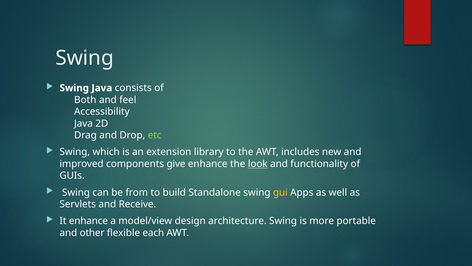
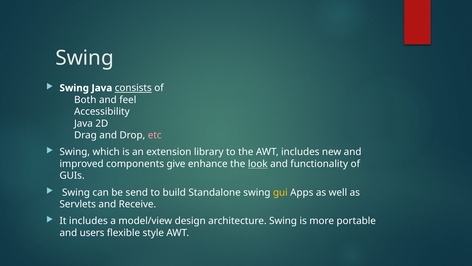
consists underline: none -> present (133, 88)
etc colour: light green -> pink (155, 135)
from: from -> send (137, 192)
It enhance: enhance -> includes (88, 221)
other: other -> users (92, 232)
each: each -> style (153, 232)
